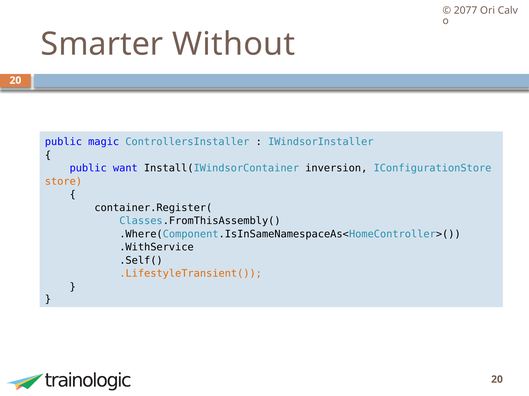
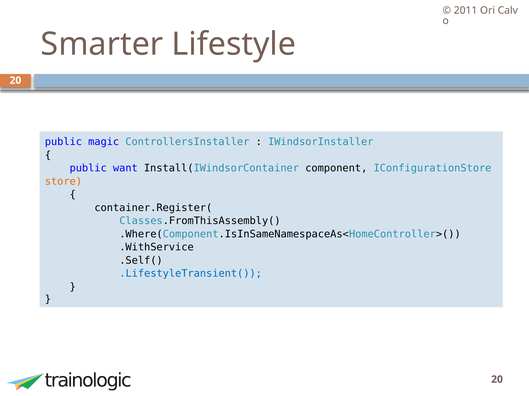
2077: 2077 -> 2011 (466, 10)
Without: Without -> Lifestyle (234, 44)
inversion: inversion -> component (336, 168)
.LifestyleTransient( colour: orange -> blue (191, 274)
